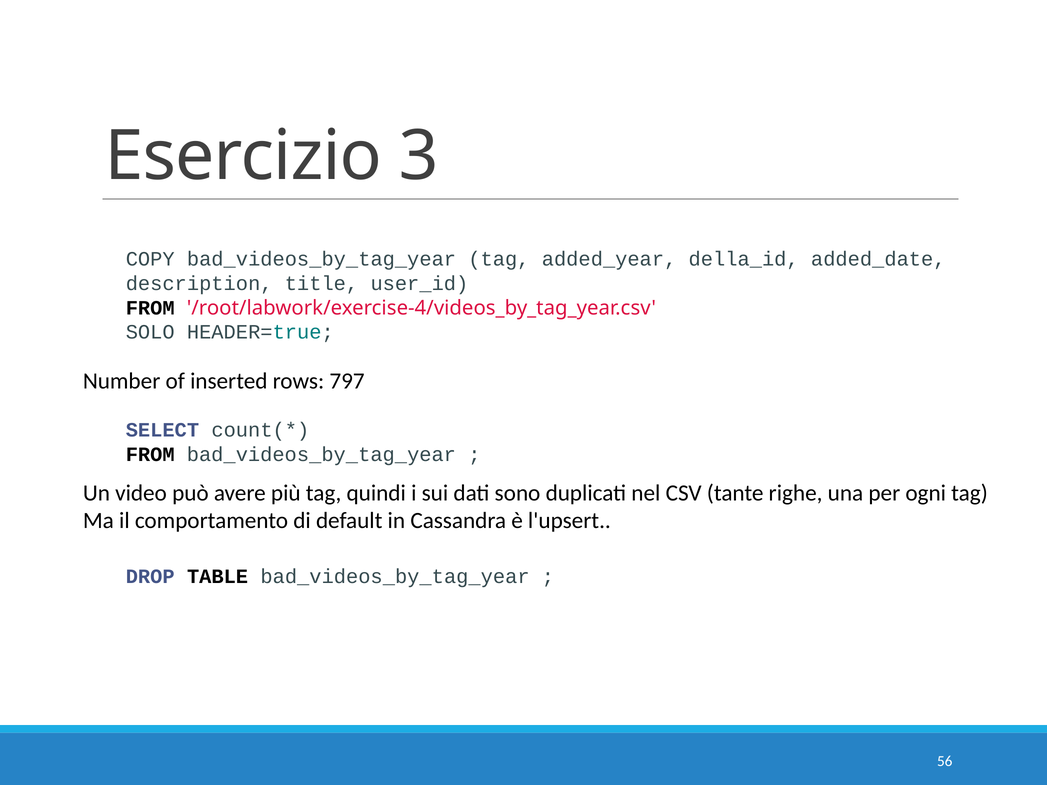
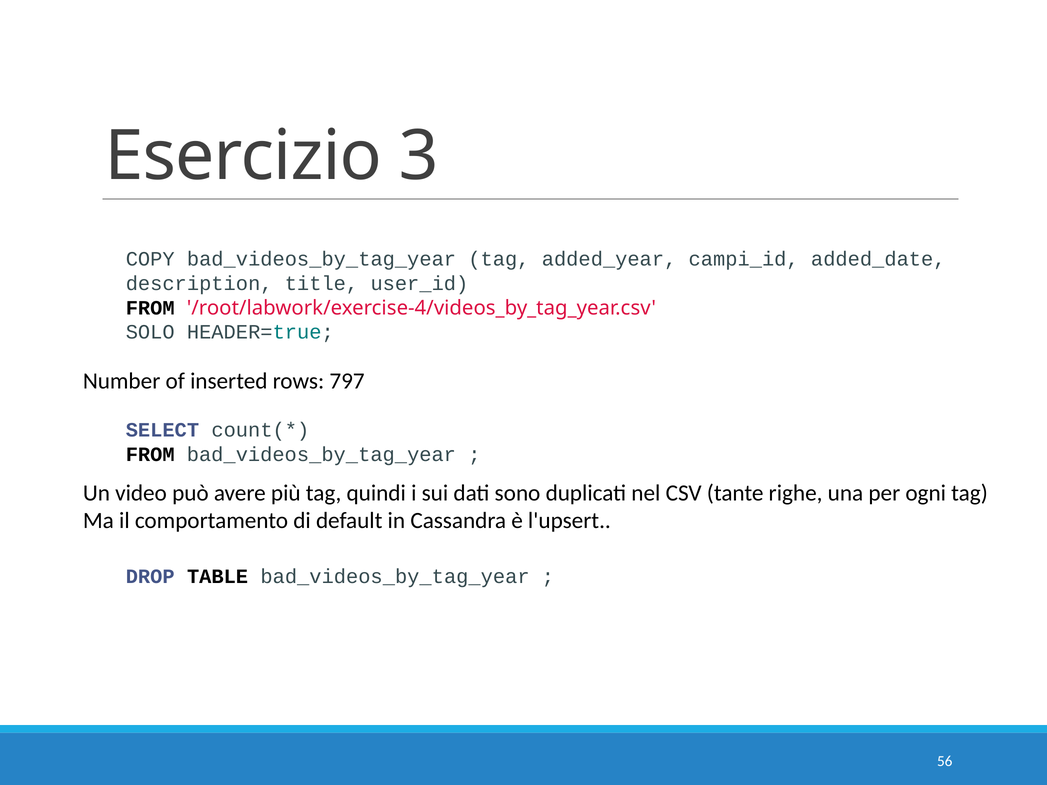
della_id: della_id -> campi_id (744, 259)
